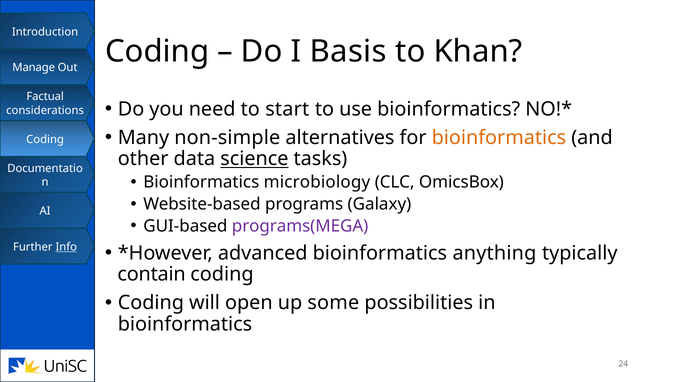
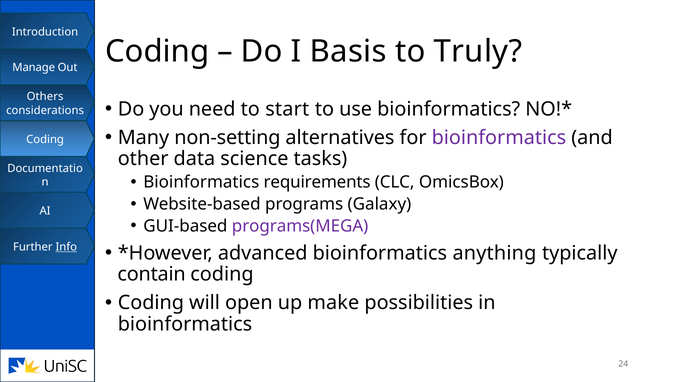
Khan: Khan -> Truly (478, 51)
Factual: Factual -> Others (45, 97)
non-simple: non-simple -> non-setting (227, 138)
bioinformatics colour: orange -> purple (499, 138)
science underline: present -> none (254, 159)
microbiology: microbiology -> requirements (317, 183)
some: some -> make (333, 303)
